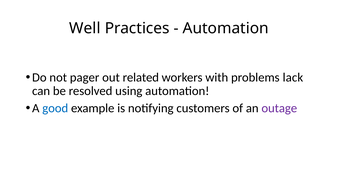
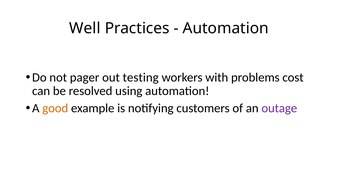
related: related -> testing (141, 77)
lack: lack -> cost (293, 77)
good colour: blue -> orange (55, 108)
